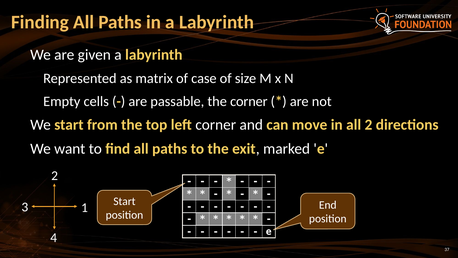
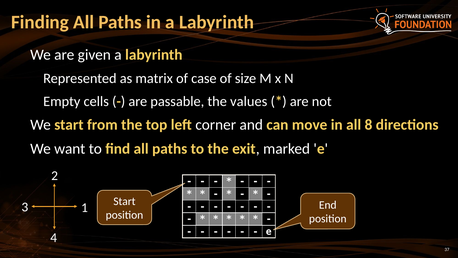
the corner: corner -> values (249, 101)
all 2: 2 -> 8 (368, 125)
